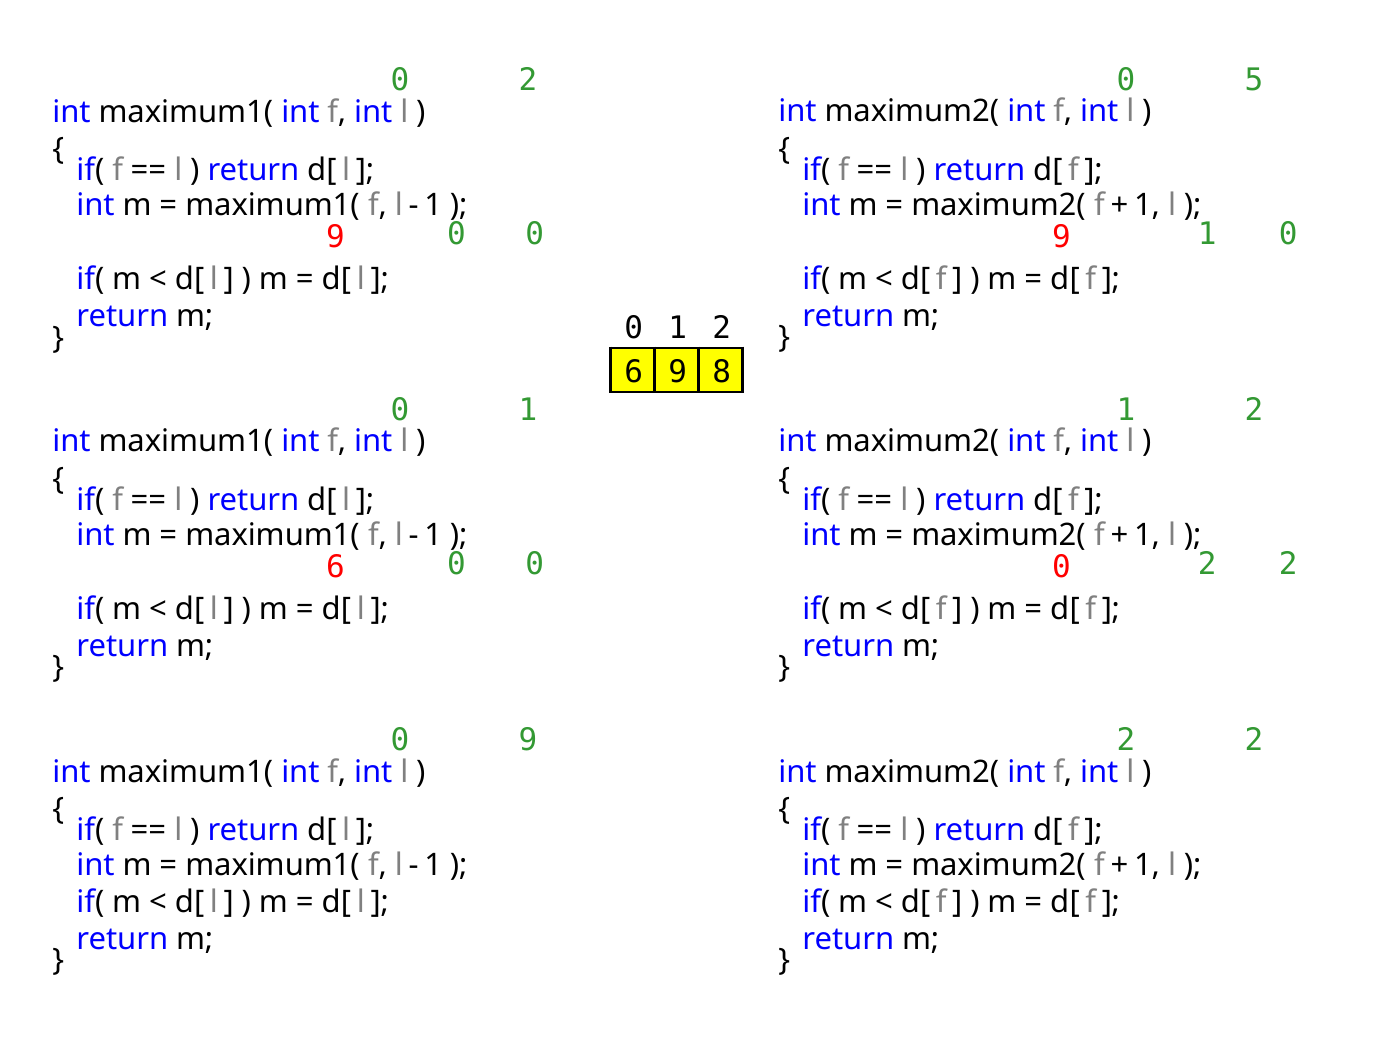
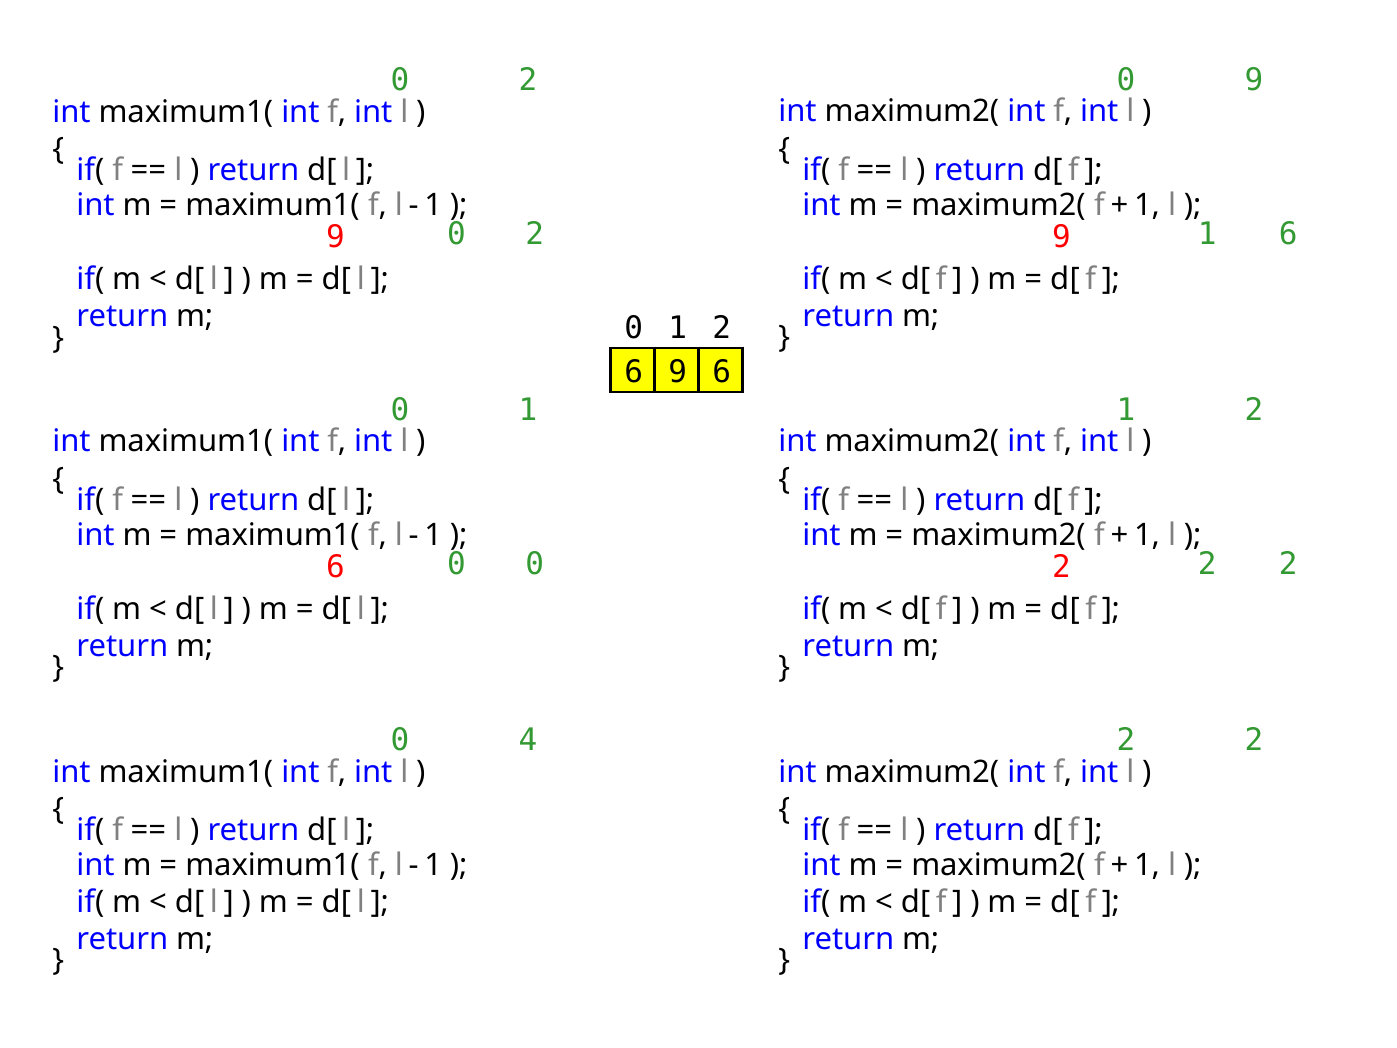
0 5: 5 -> 9 (1254, 80)
0: 0 -> 2 (535, 234)
0: 0 -> 6 (1288, 234)
9 8: 8 -> 6 (722, 372)
6 0: 0 -> 2 (1061, 567)
9: 9 -> 4 (528, 740)
